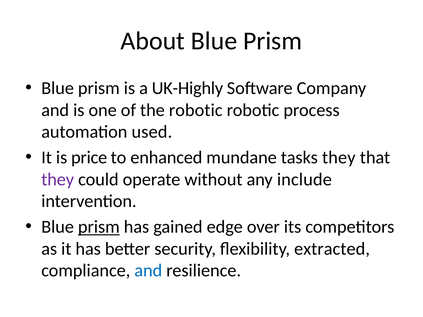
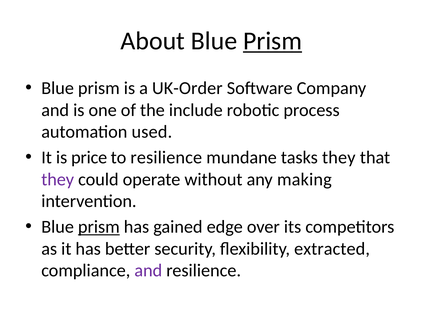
Prism underline: none -> present (272, 41)
UK-Highly: UK-Highly -> UK-Order (187, 88)
the robotic: robotic -> include (196, 110)
to enhanced: enhanced -> resilience (166, 158)
include: include -> making (304, 180)
and colour: blue -> purple (148, 271)
